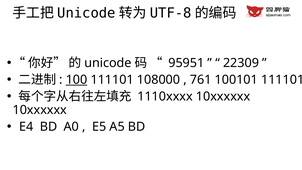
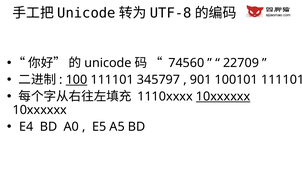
95951: 95951 -> 74560 (186, 63)
22309: 22309 -> 22709 (241, 63)
108000: 108000 -> 345797 (159, 80)
761: 761 -> 901 (201, 80)
10xxxxxx underline: none -> present (223, 96)
